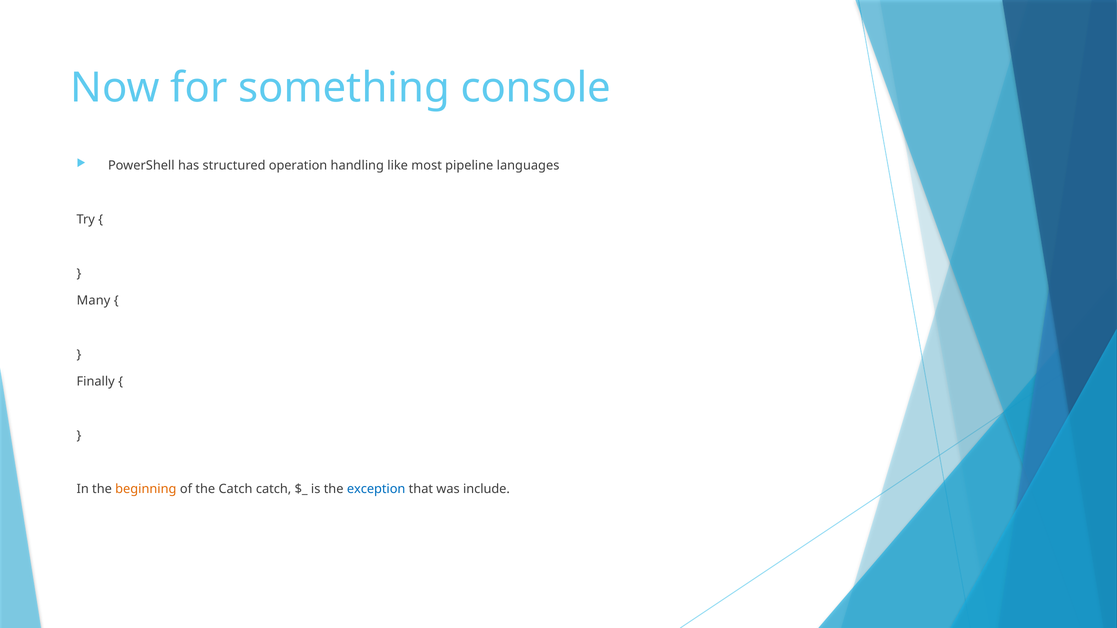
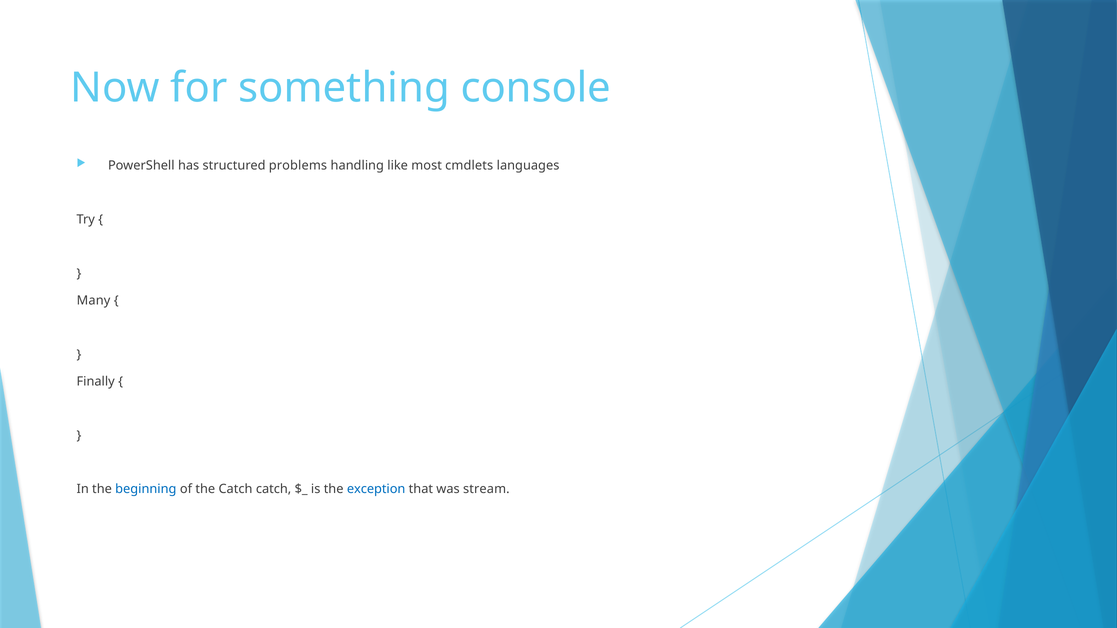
operation: operation -> problems (298, 165)
pipeline: pipeline -> cmdlets (469, 165)
beginning colour: orange -> blue (146, 490)
include: include -> stream (486, 490)
